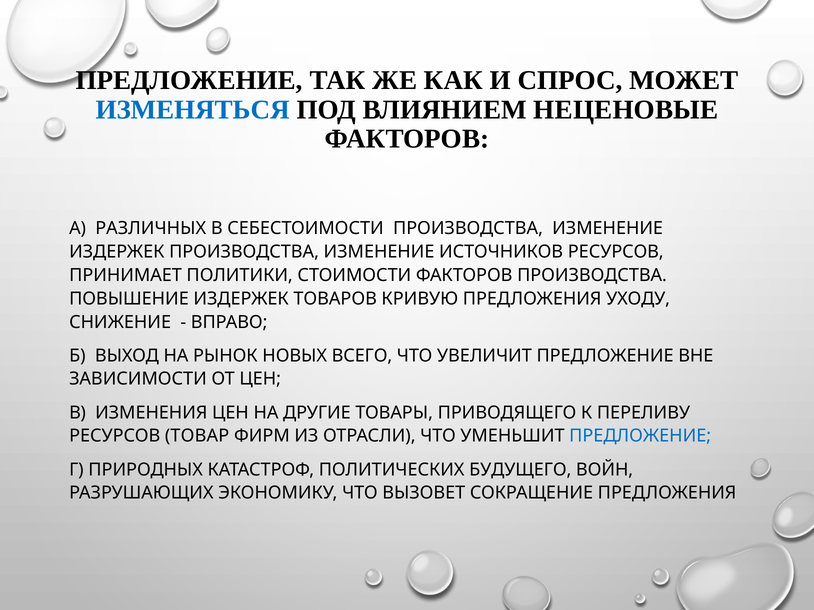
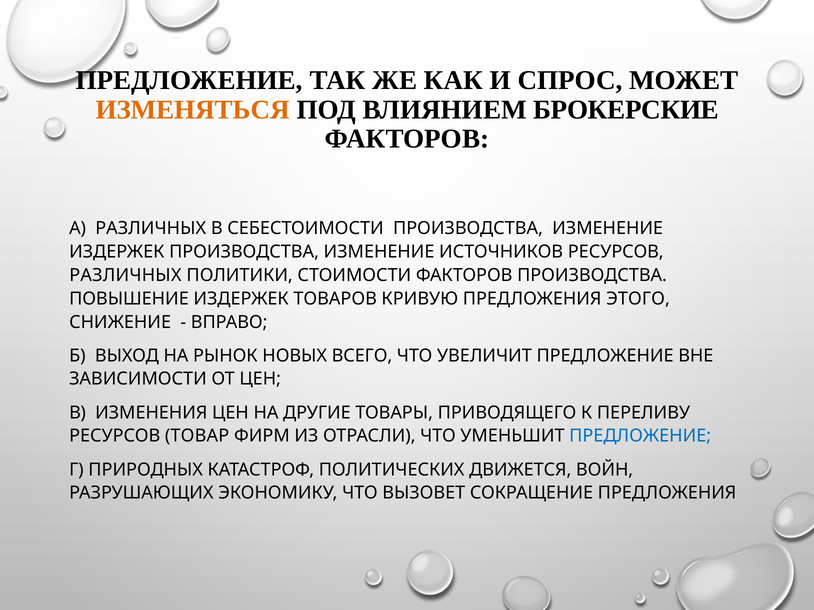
ИЗМЕНЯТЬСЯ colour: blue -> orange (193, 110)
НЕЦЕНОВЫЕ: НЕЦЕНОВЫЕ -> БРОКЕРСКИЕ (626, 110)
ПРИНИМАЕТ: ПРИНИМАЕТ -> РАЗЛИЧНЫХ (125, 275)
УХОДУ: УХОДУ -> ЭТОГО (638, 299)
БУДУЩЕГО: БУДУЩЕГО -> ДВИЖЕТСЯ (520, 470)
